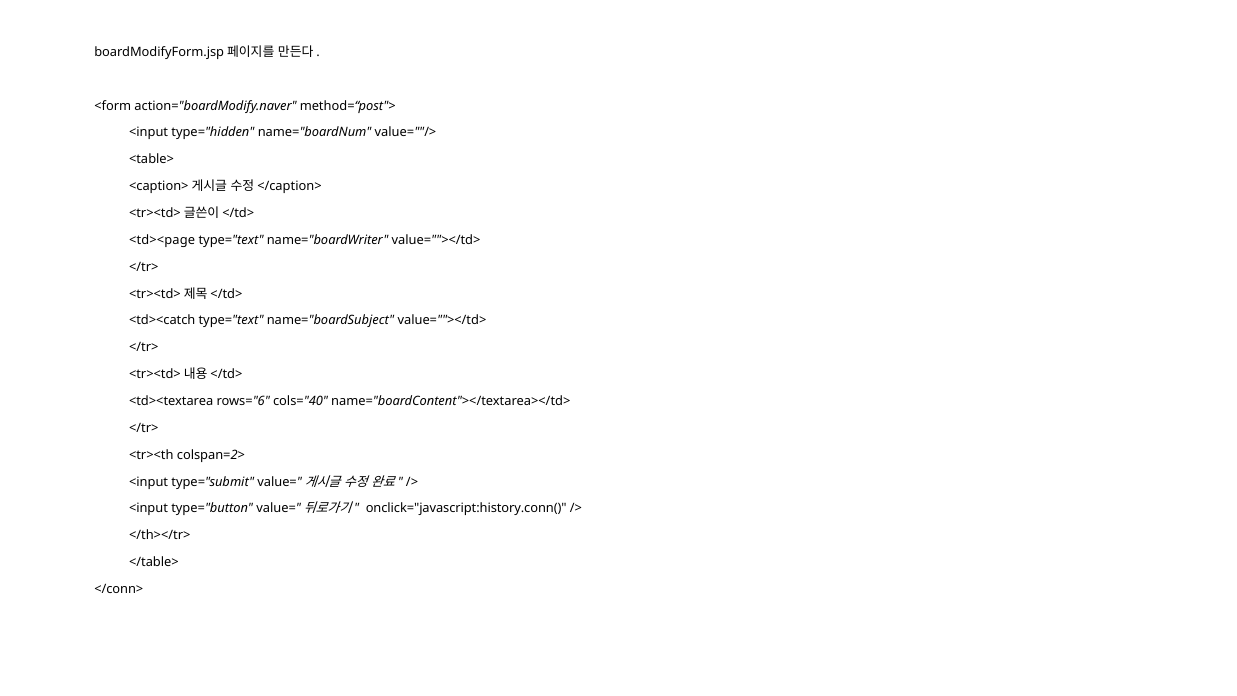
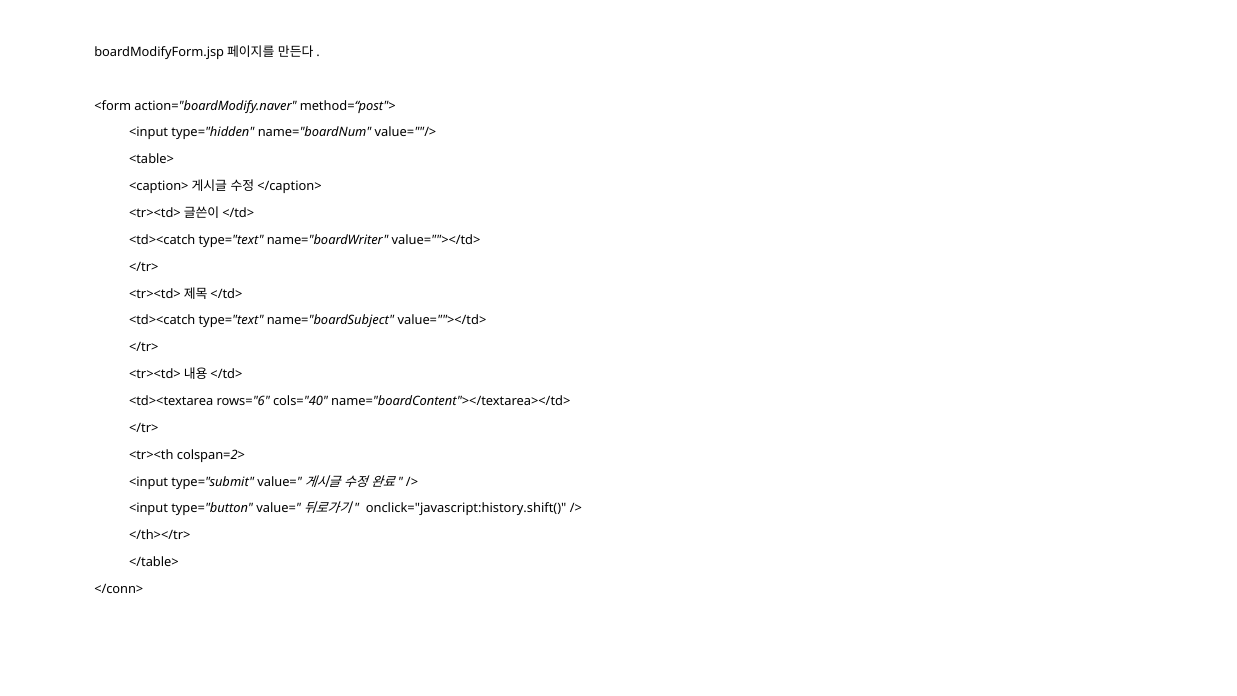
<td><page: <td><page -> <td><catch (162, 240)
onclick="javascript:history.conn(: onclick="javascript:history.conn( -> onclick="javascript:history.shift( (466, 509)
